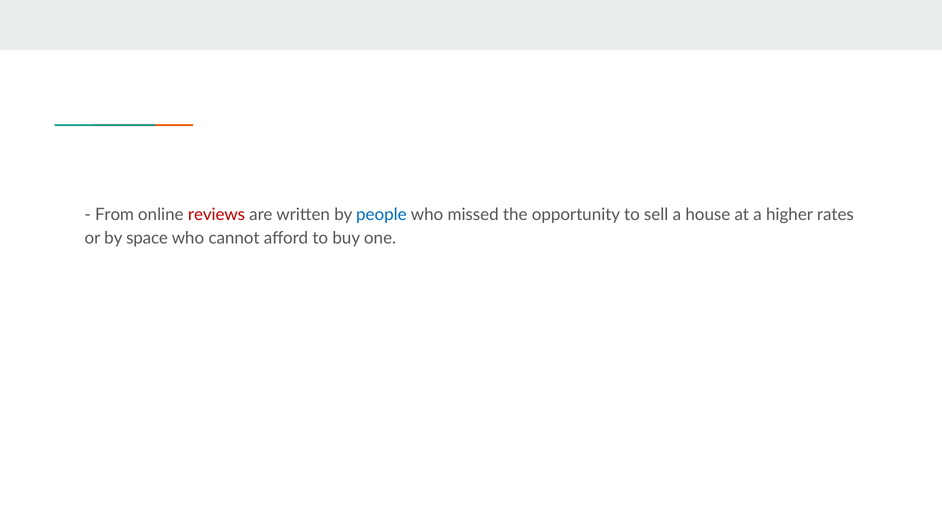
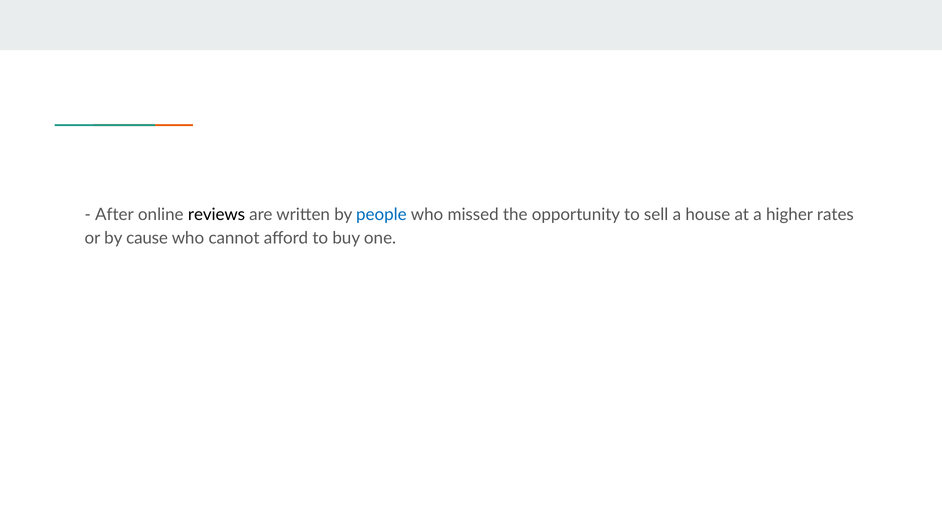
From: From -> After (114, 215)
reviews colour: red -> black (216, 215)
space: space -> cause (147, 238)
